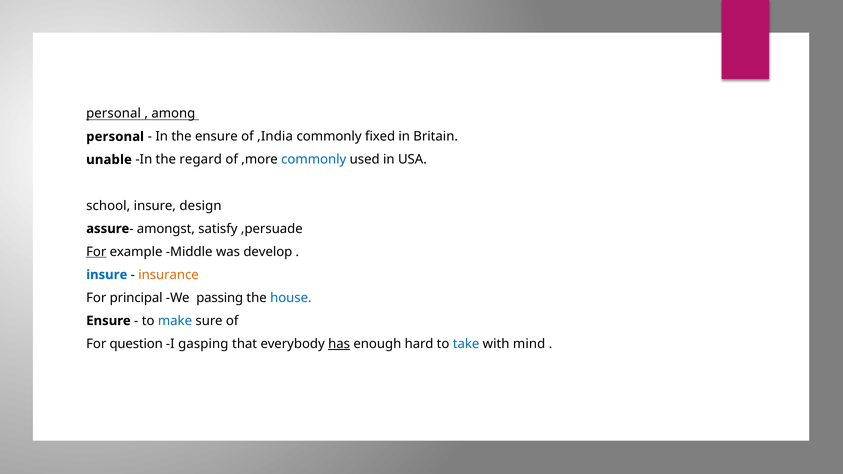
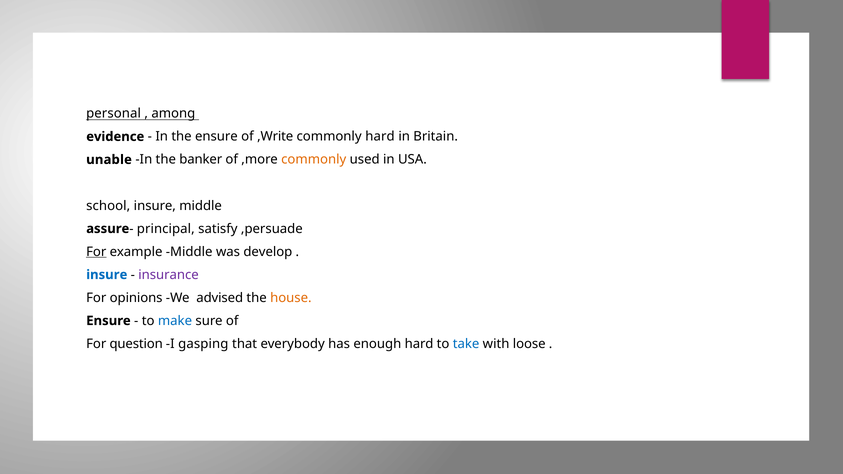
personal: personal -> evidence (115, 137)
,India: ,India -> ,Write (275, 137)
commonly fixed: fixed -> hard (380, 137)
regard: regard -> banker (201, 160)
commonly colour: blue -> orange (314, 160)
insure design: design -> middle (201, 206)
amongst: amongst -> principal (166, 229)
insurance colour: orange -> purple (169, 275)
principal: principal -> opinions (136, 298)
passing: passing -> advised (220, 298)
house colour: blue -> orange (291, 298)
has underline: present -> none (339, 344)
mind: mind -> loose (529, 344)
